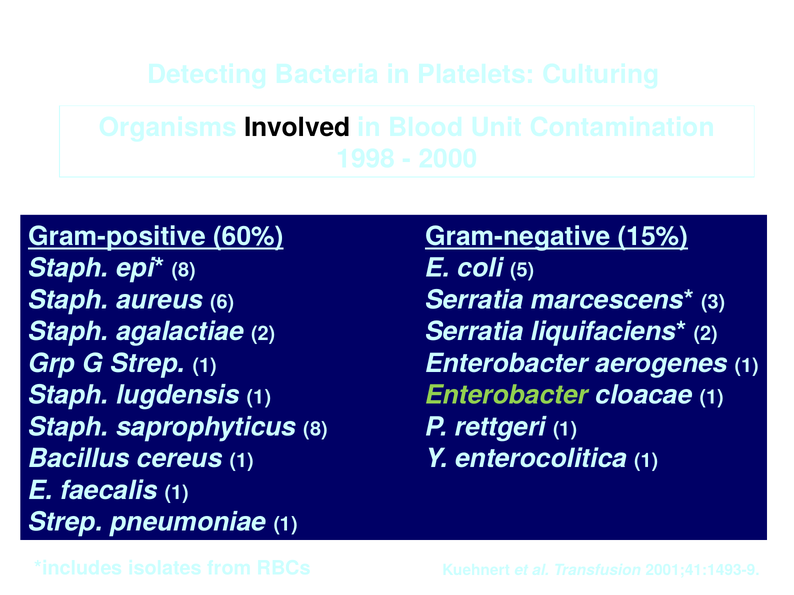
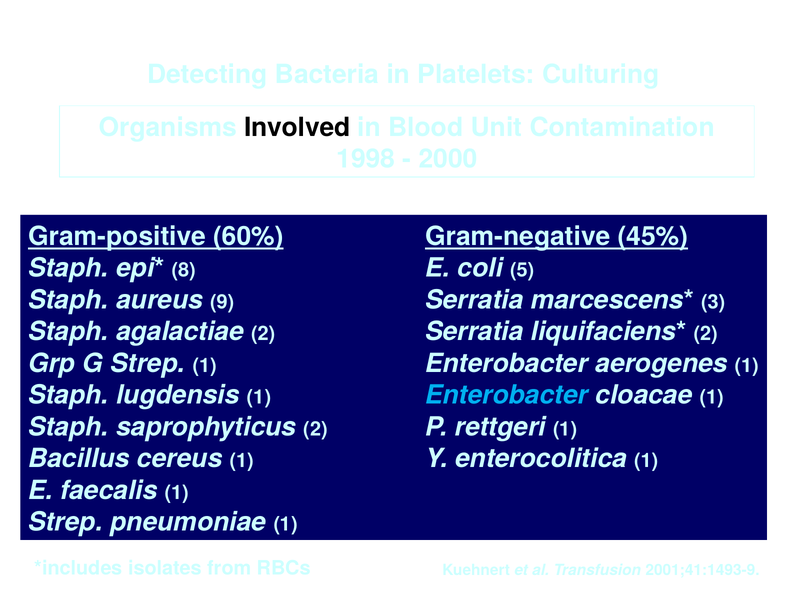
15%: 15% -> 45% (653, 237)
6: 6 -> 9 (222, 302)
Enterobacter colour: light green -> light blue (507, 395)
saprophyticus 8: 8 -> 2 (316, 429)
